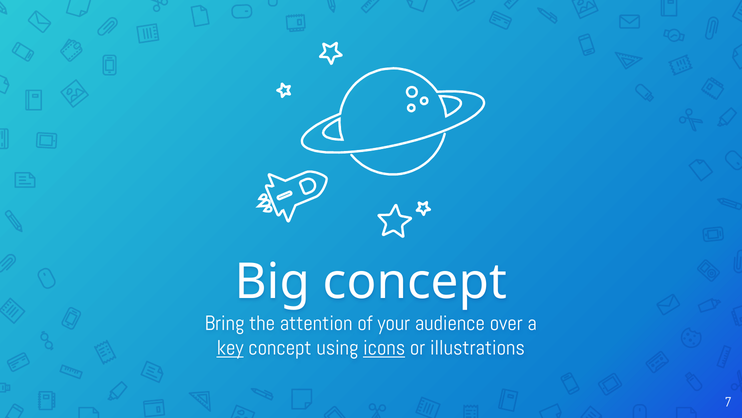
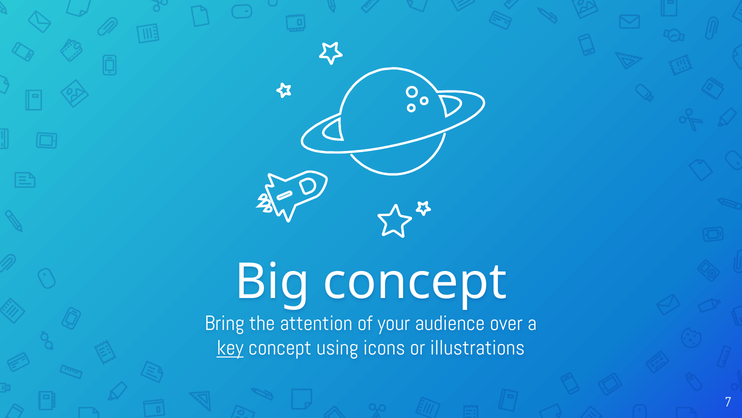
icons underline: present -> none (384, 348)
